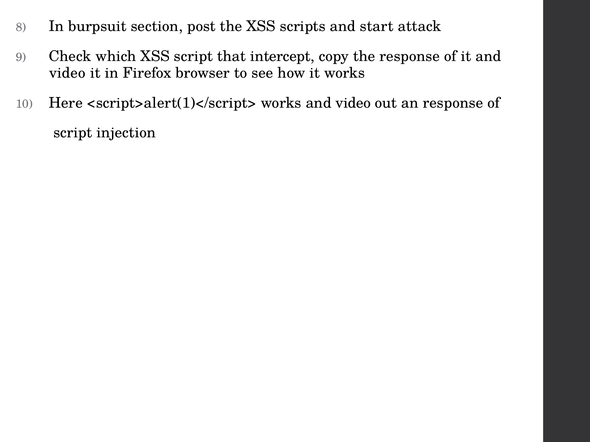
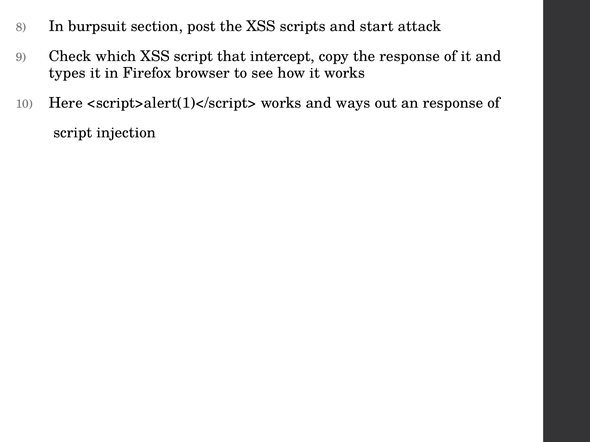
video: video -> types (67, 73)
works and video: video -> ways (353, 103)
